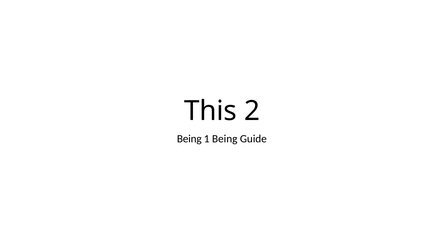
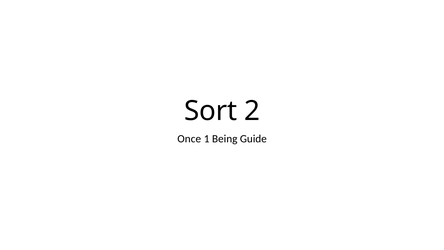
This: This -> Sort (211, 111)
Being: Being -> Once (189, 139)
